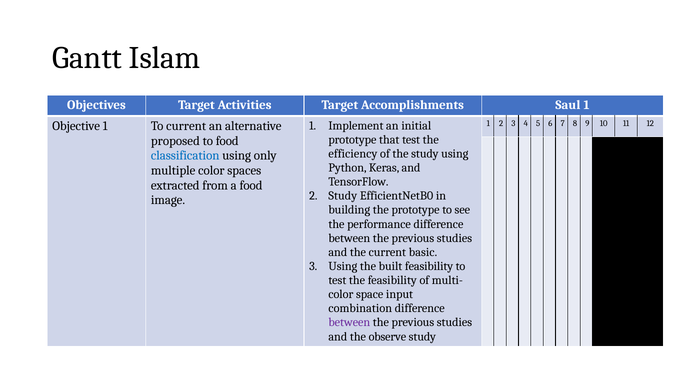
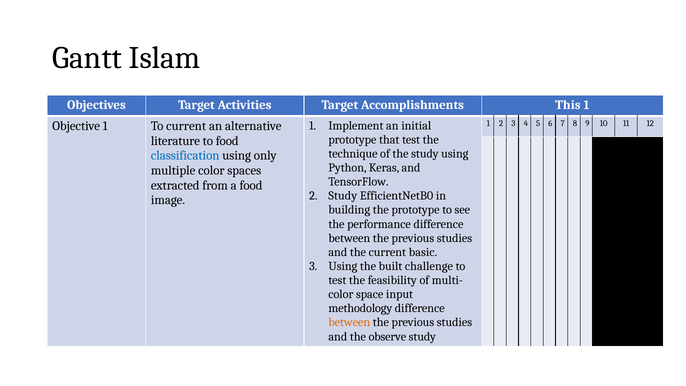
Saul: Saul -> This (568, 105)
proposed: proposed -> literature (175, 141)
efficiency: efficiency -> technique (353, 154)
built feasibility: feasibility -> challenge (429, 266)
combination: combination -> methodology (360, 308)
between colour: purple -> orange (349, 322)
